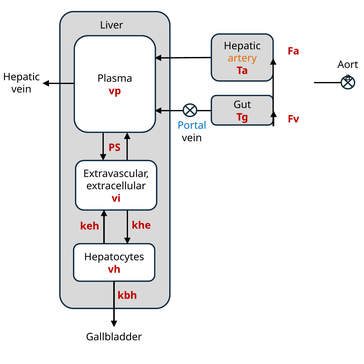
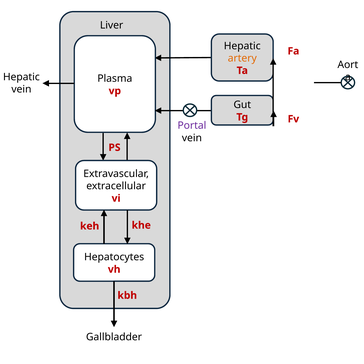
Portal colour: blue -> purple (192, 126)
